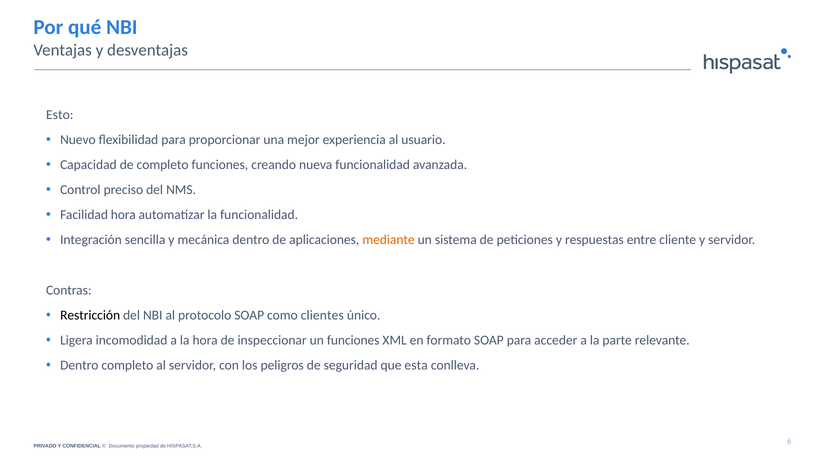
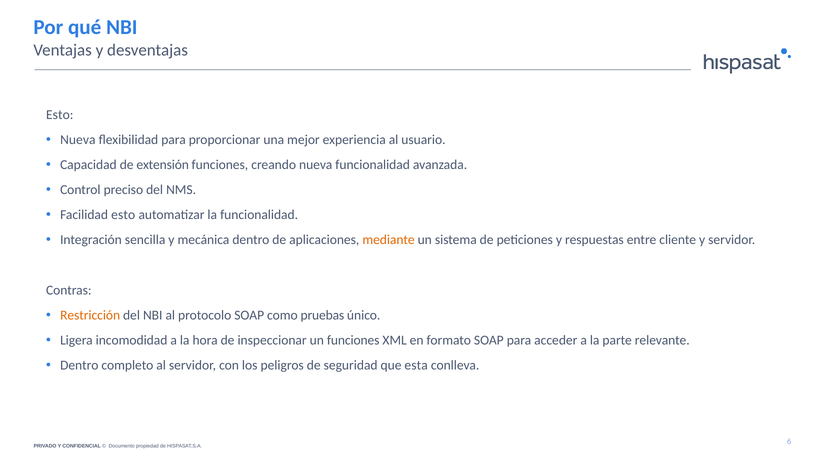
Nuevo: Nuevo -> Nueva (78, 139)
de completo: completo -> extensión (163, 164)
Facilidad hora: hora -> esto (123, 215)
Restricción colour: black -> orange (90, 315)
clientes: clientes -> pruebas (322, 315)
